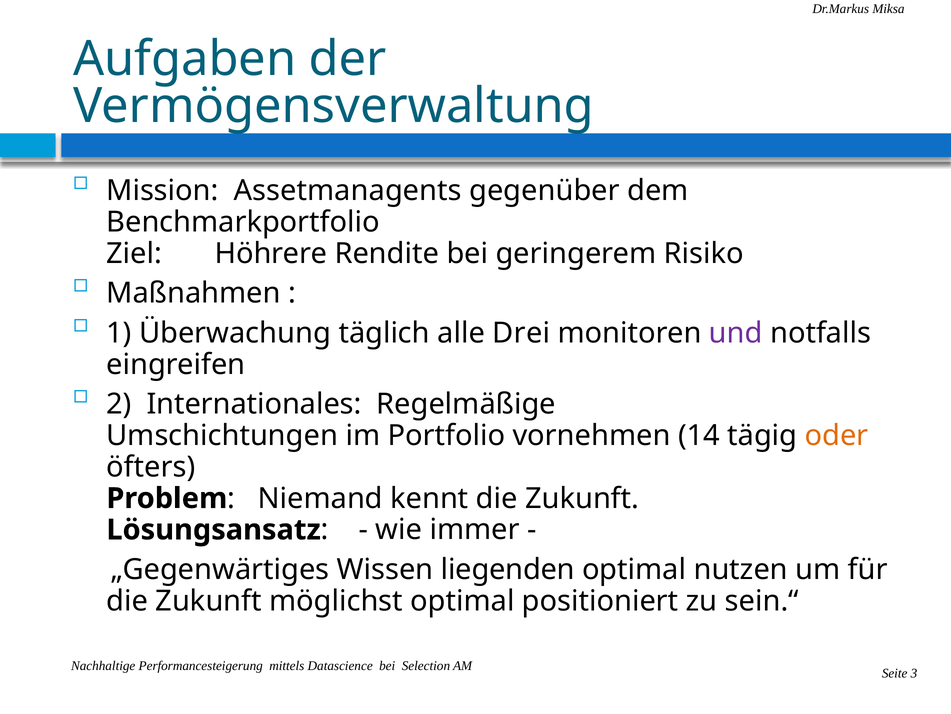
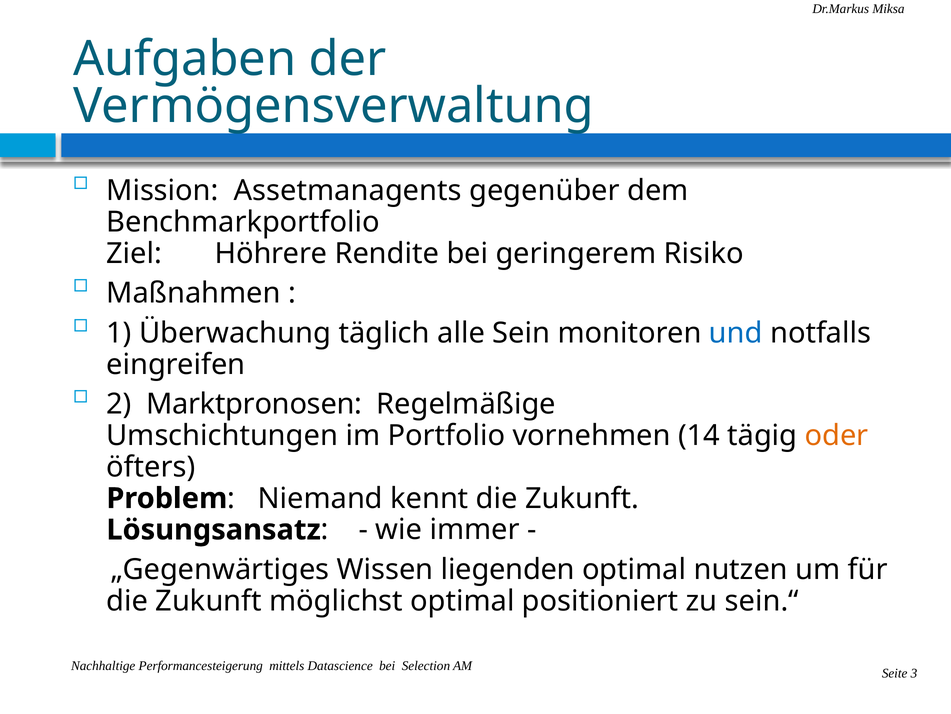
Drei: Drei -> Sein (521, 333)
und colour: purple -> blue (736, 333)
Internationales: Internationales -> Marktpronosen (254, 404)
